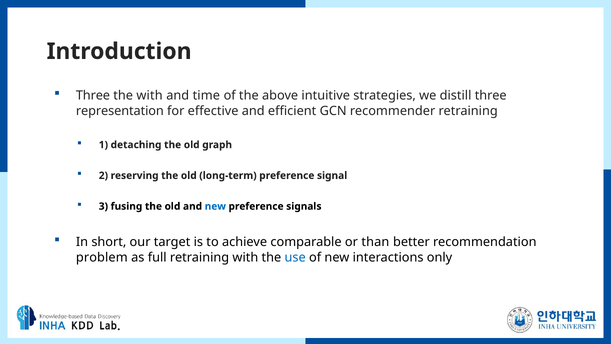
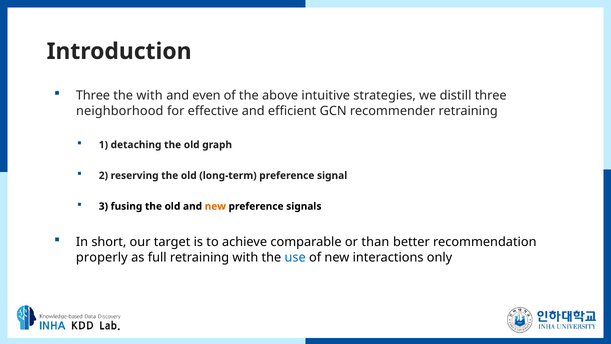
time: time -> even (206, 96)
representation: representation -> neighborhood (120, 111)
new colour: blue -> orange (215, 206)
problem: problem -> properly (102, 257)
